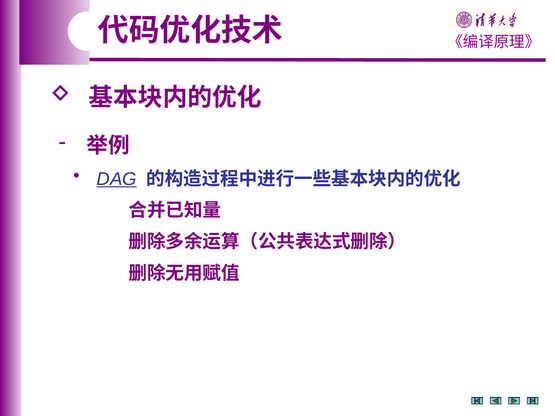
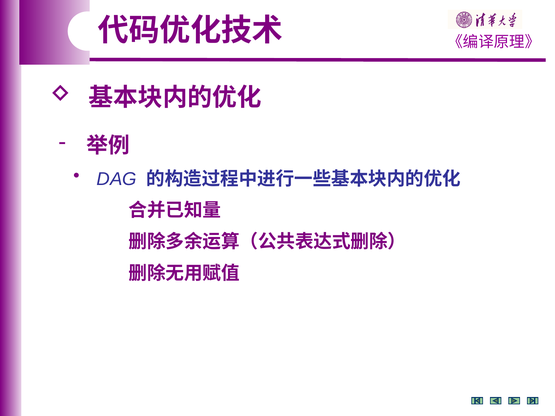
DAG underline: present -> none (117, 179)
